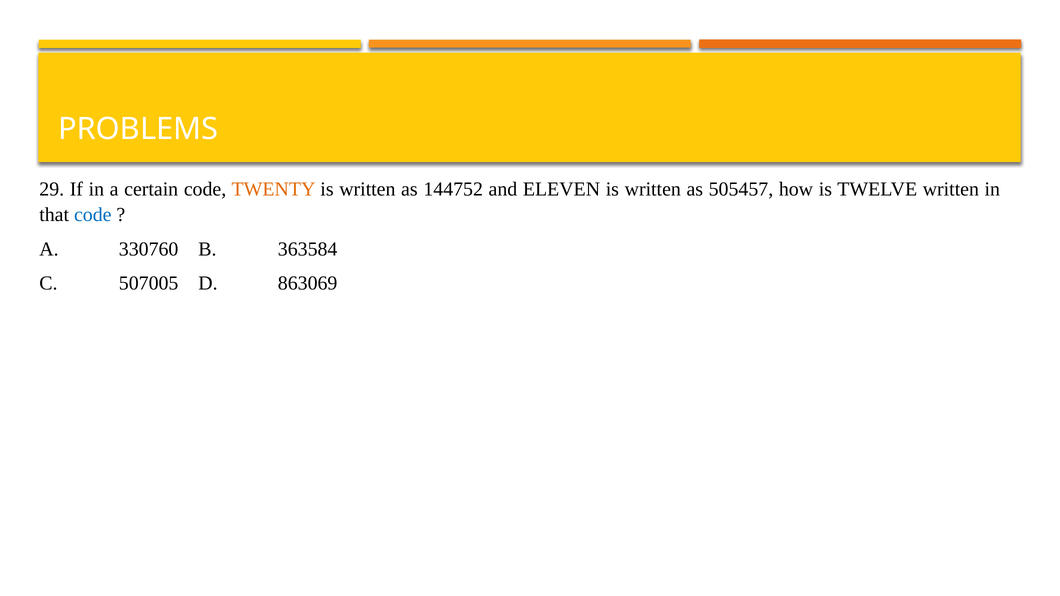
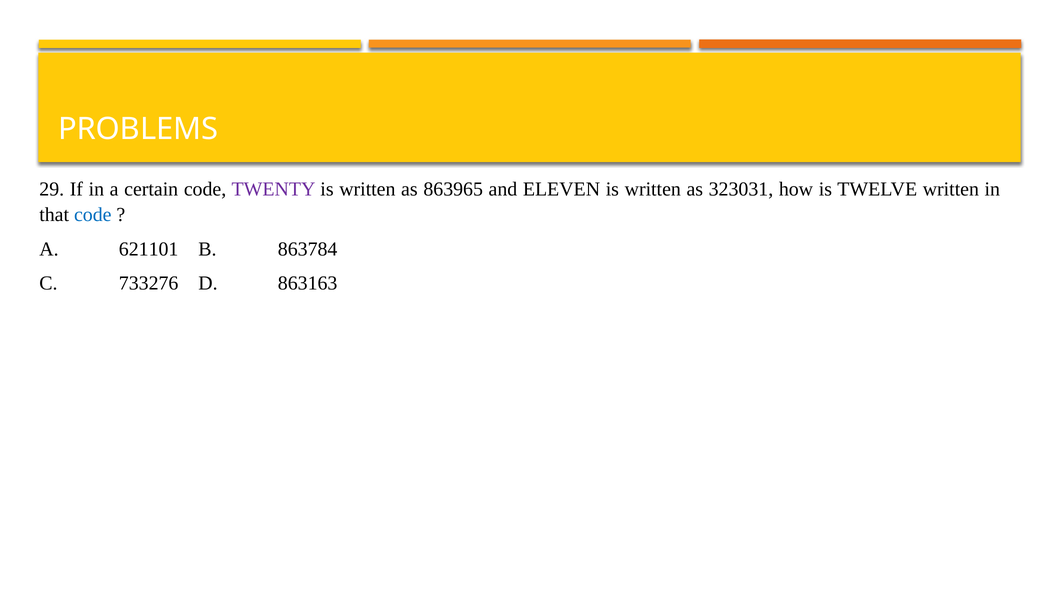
TWENTY colour: orange -> purple (274, 189)
144752: 144752 -> 863965 (453, 189)
505457: 505457 -> 323031 (741, 189)
330760: 330760 -> 621101 (149, 249)
363584: 363584 -> 863784 (308, 249)
507005: 507005 -> 733276 (149, 283)
863069: 863069 -> 863163 (308, 283)
